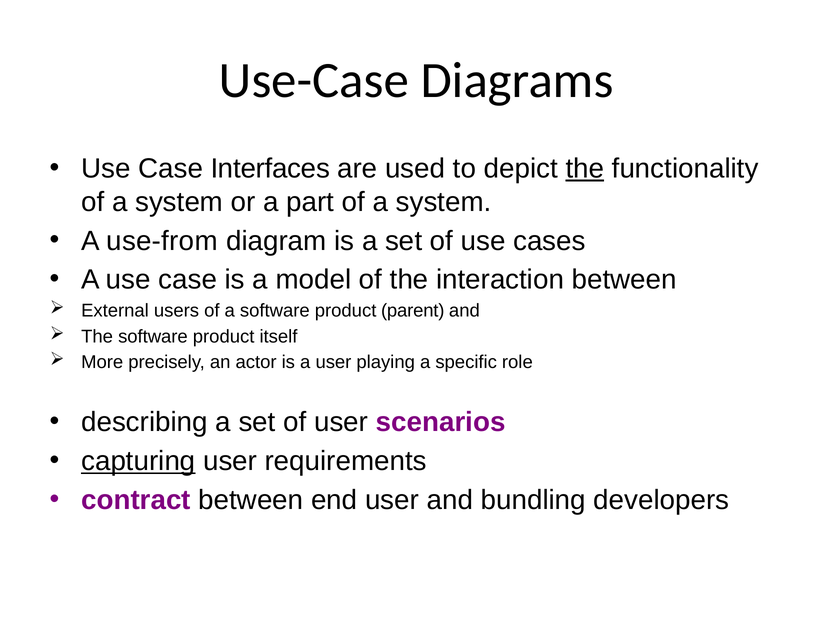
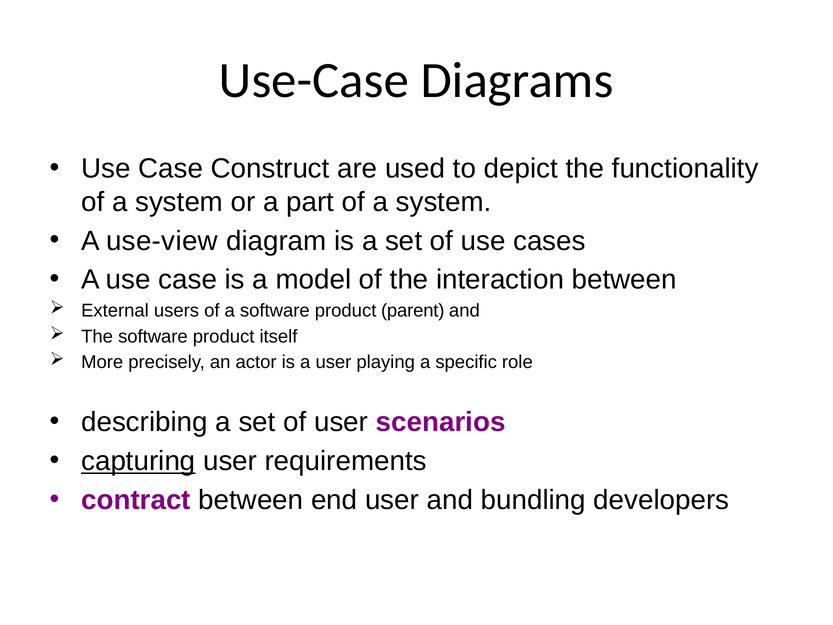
Interfaces: Interfaces -> Construct (270, 169)
the underline: present -> none (585, 169)
use-from: use-from -> use-view (162, 241)
